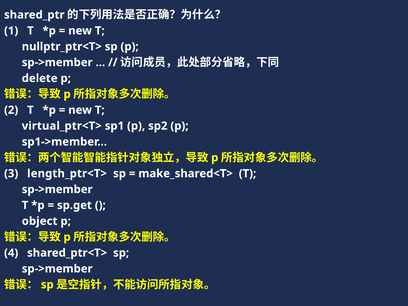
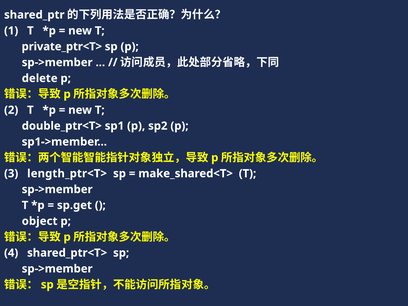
nullptr_ptr<T>: nullptr_ptr<T> -> private_ptr<T> (62, 47)
virtual_ptr<T>: virtual_ptr<T> -> double_ptr<T> (62, 126)
